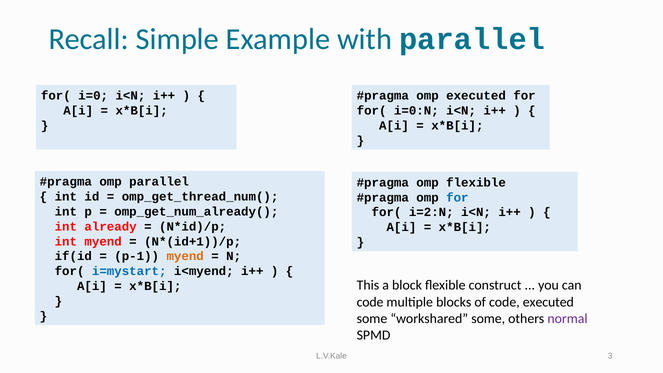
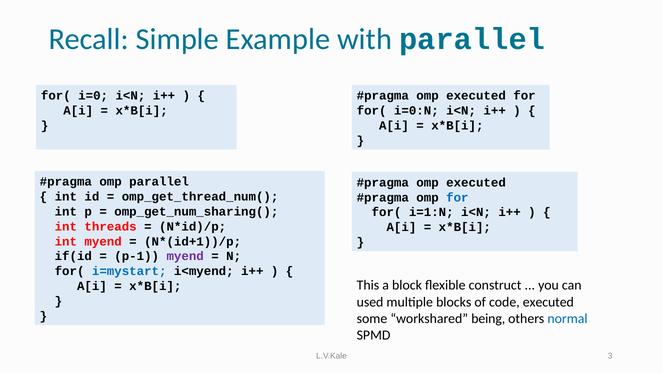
flexible: flexible -> executed (476, 183)
omp_get_num_already(: omp_get_num_already( -> omp_get_num_sharing( (196, 212)
i=2:N: i=2:N -> i=1:N (431, 212)
already: already -> threads (111, 226)
myend colour: orange -> purple (185, 256)
code: code -> used (370, 302)
workshared some: some -> being (488, 319)
normal colour: purple -> blue (568, 319)
